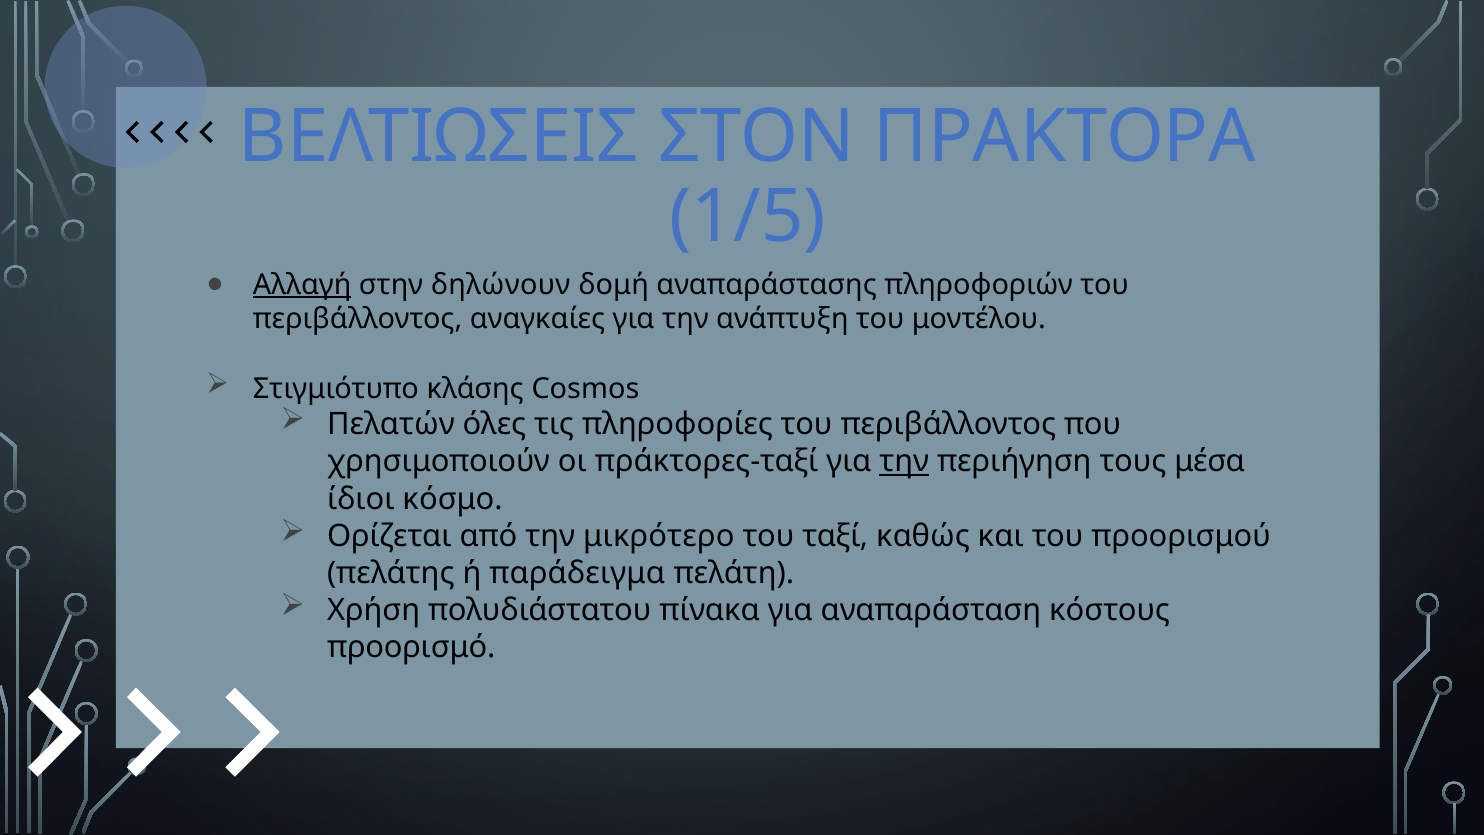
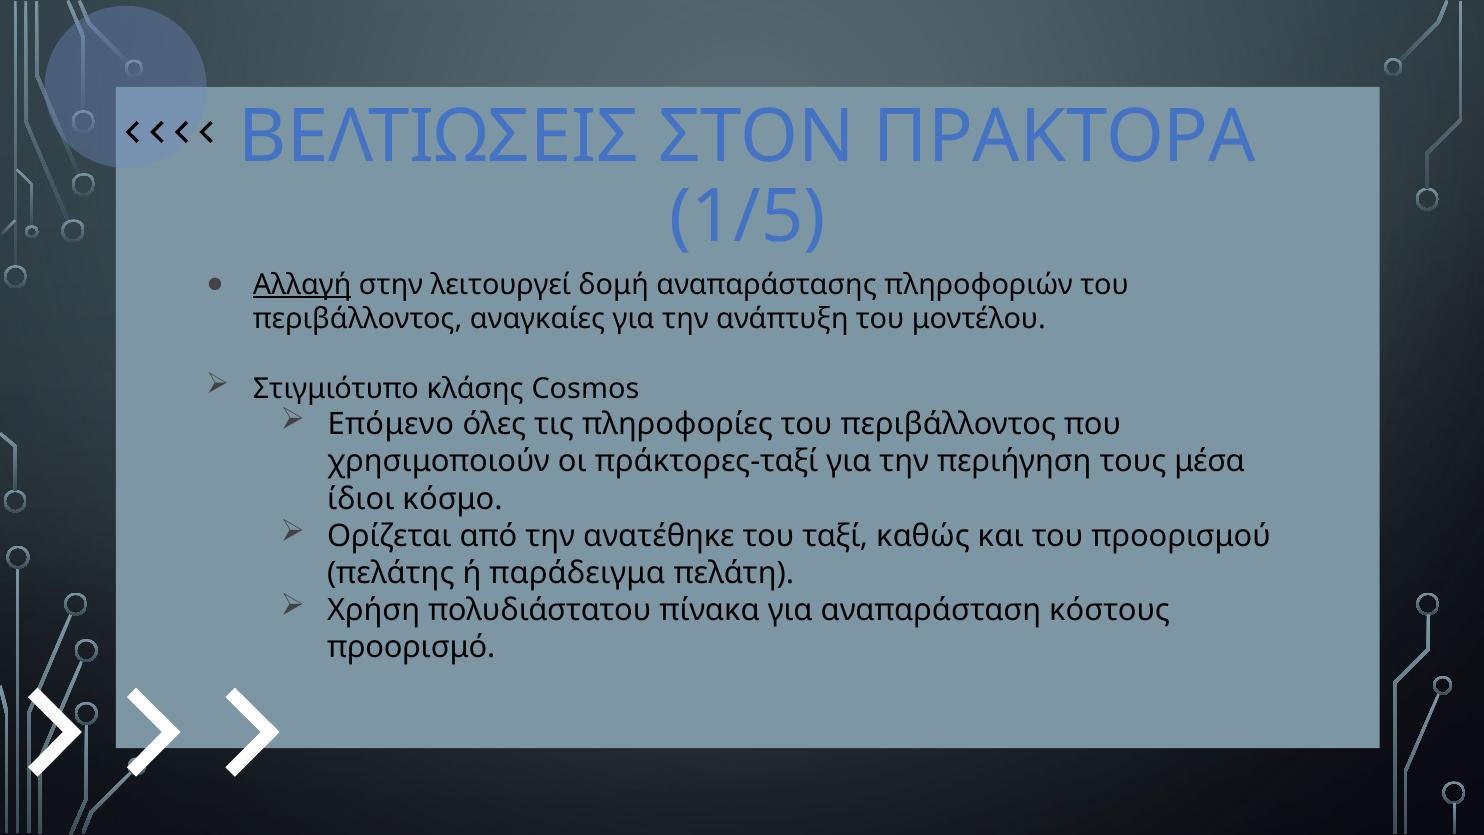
δηλώνουν: δηλώνουν -> λειτουργεί (501, 285)
Πελατών: Πελατών -> Επόμενο (391, 425)
την underline: present -> none (904, 462)
μικρότερο: μικρότερο -> ανατέθηκε (659, 536)
